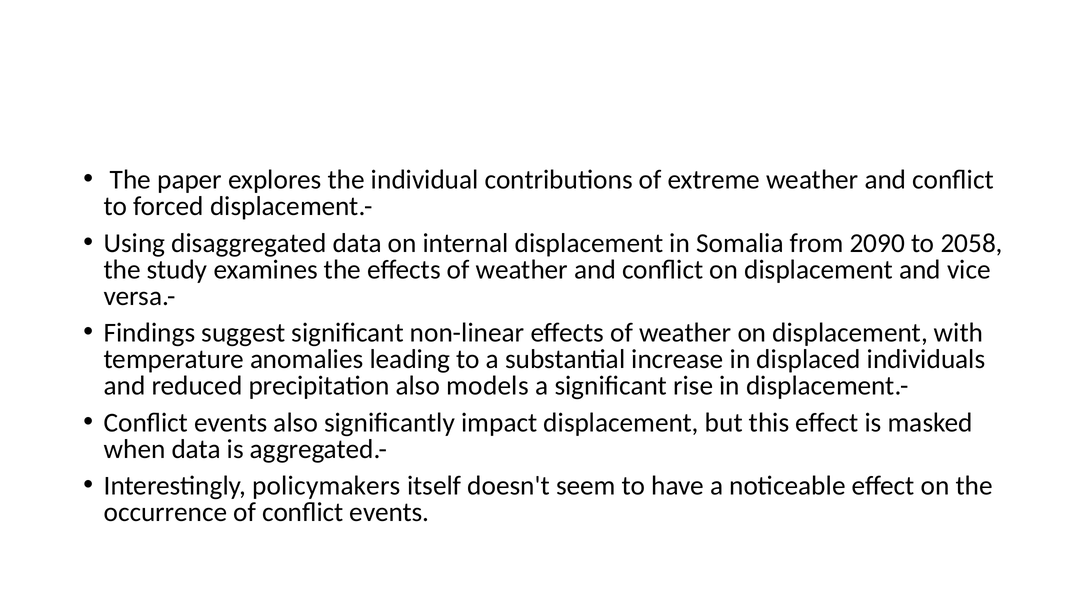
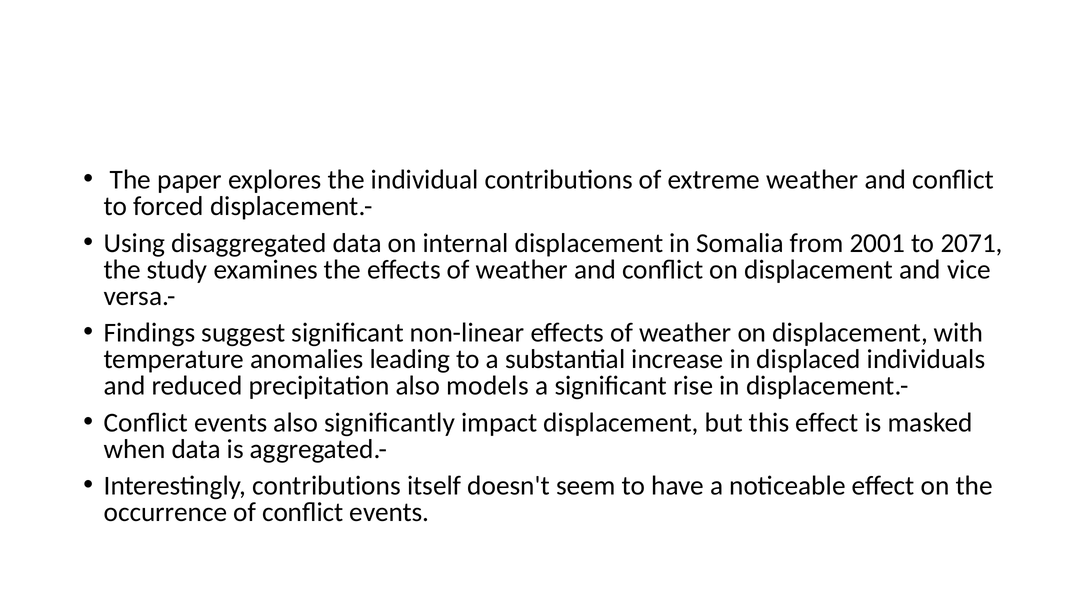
2090: 2090 -> 2001 (877, 243)
2058: 2058 -> 2071 (972, 243)
Interestingly policymakers: policymakers -> contributions (327, 486)
